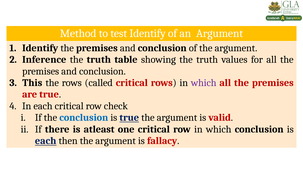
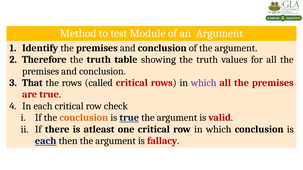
test Identify: Identify -> Module (148, 33)
Inference: Inference -> Therefore (44, 60)
This: This -> That (32, 83)
conclusion colour: blue -> orange (84, 118)
